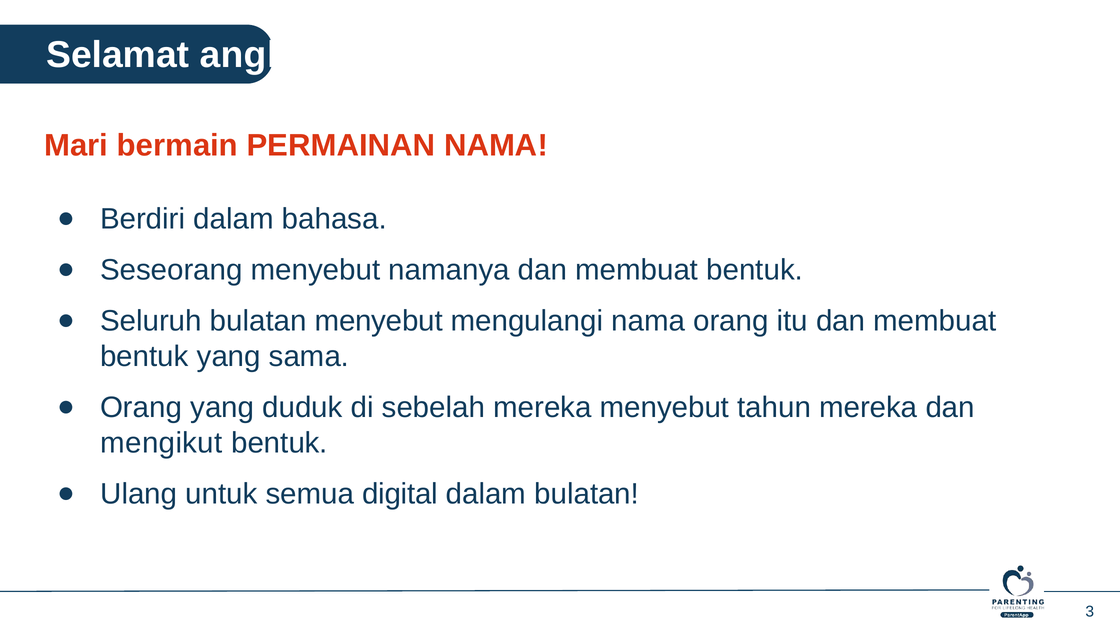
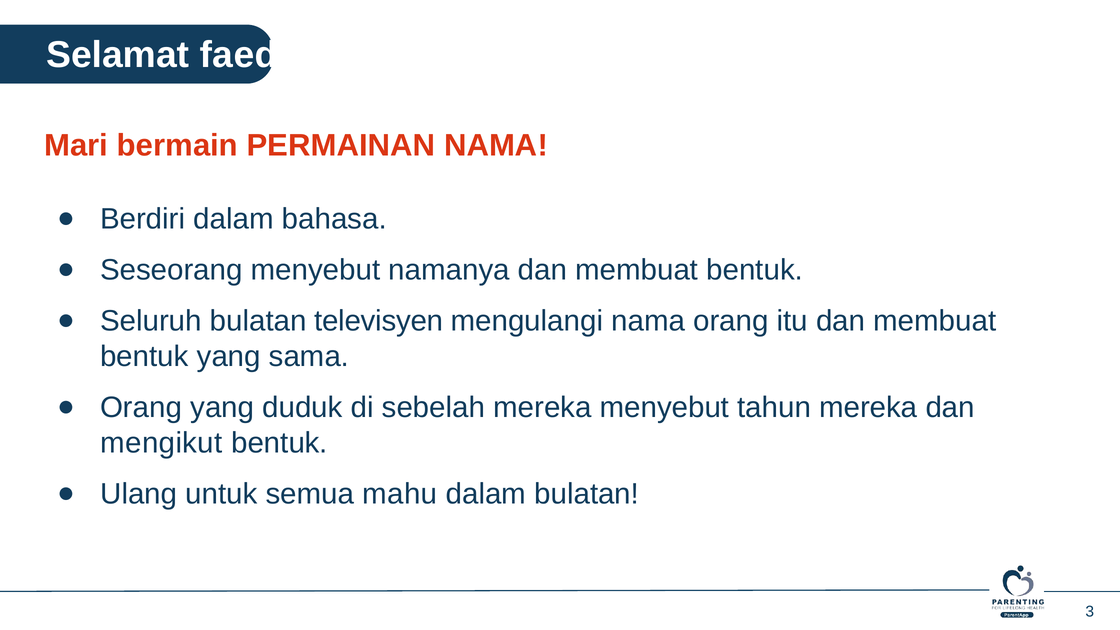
angkat: angkat -> faedah (261, 55)
bulatan menyebut: menyebut -> televisyen (379, 321)
digital: digital -> mahu (400, 494)
